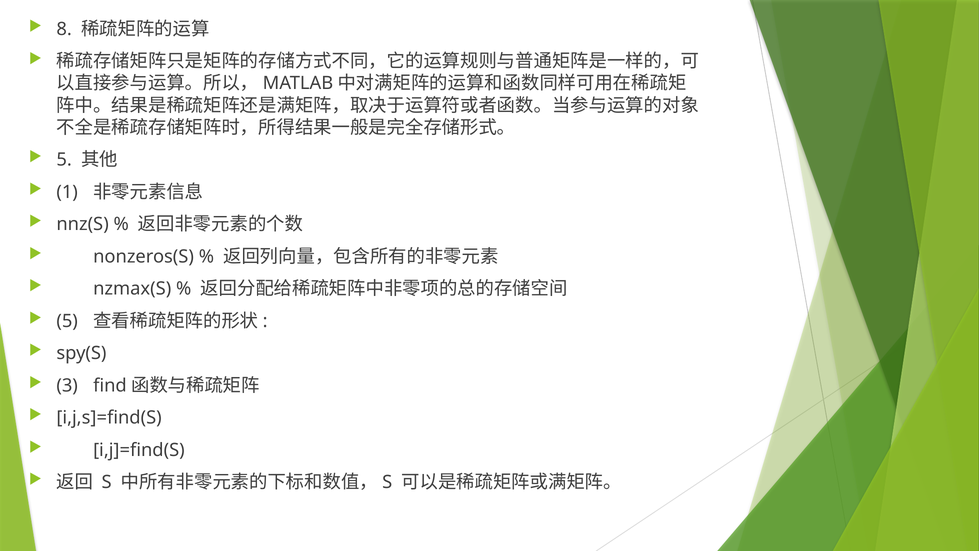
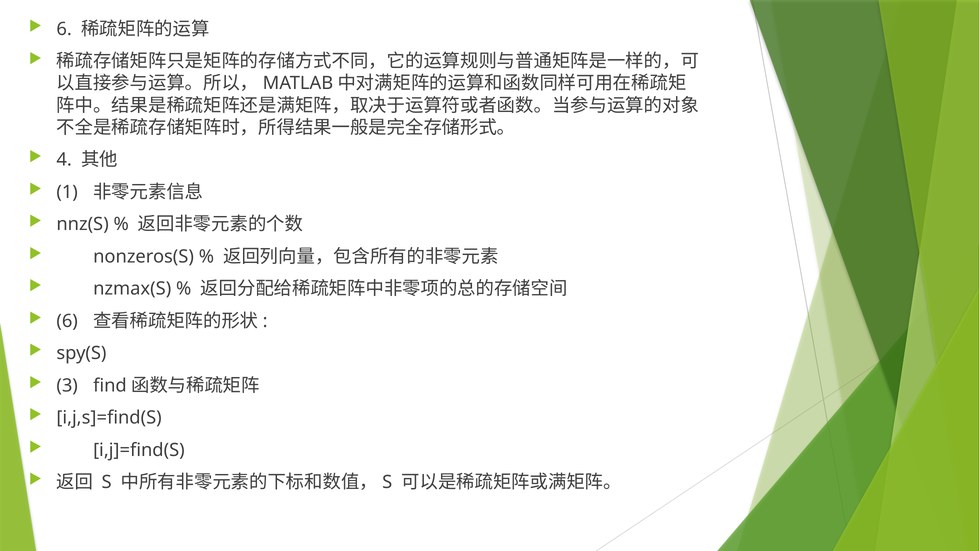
8: 8 -> 6 (64, 29)
5: 5 -> 4 (64, 160)
5: 5 -> 6 (67, 321)
